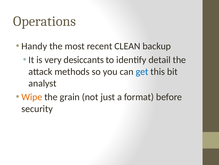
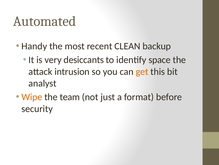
Operations: Operations -> Automated (45, 21)
detail: detail -> space (160, 60)
methods: methods -> intrusion (72, 71)
get colour: blue -> orange (142, 71)
grain: grain -> team (70, 97)
